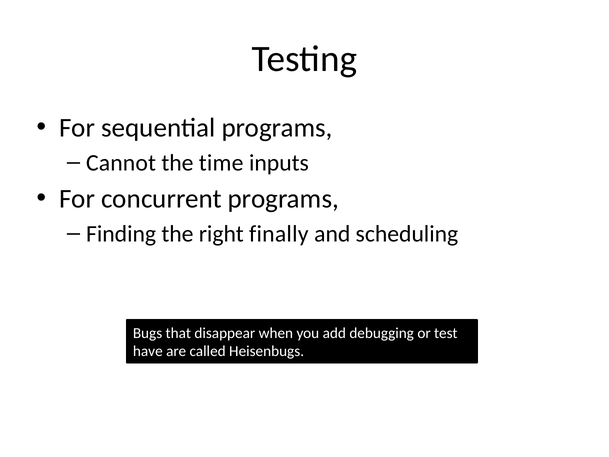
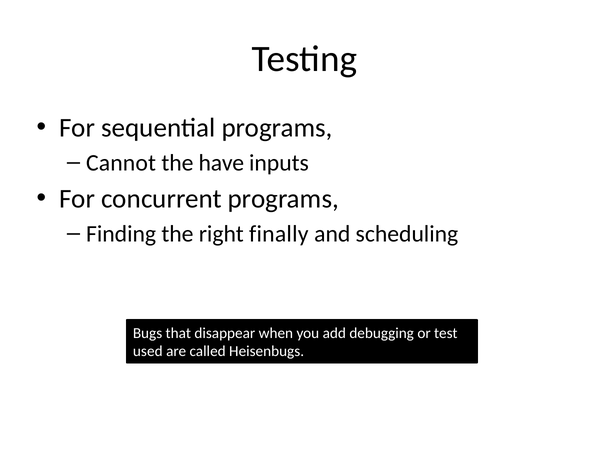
time: time -> have (221, 163)
have: have -> used (148, 351)
